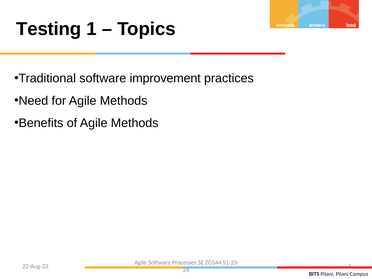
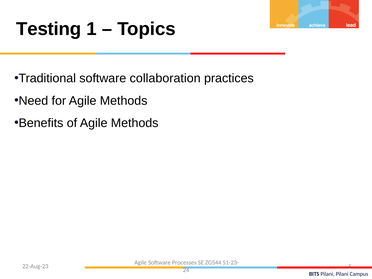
improvement: improvement -> collaboration (165, 78)
